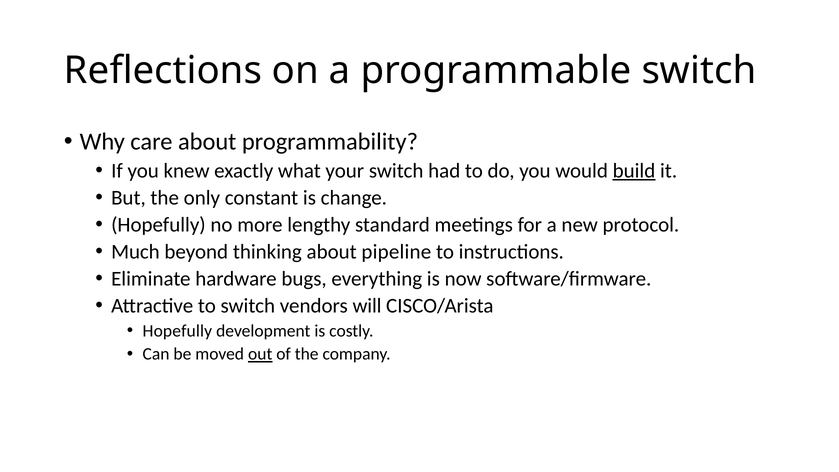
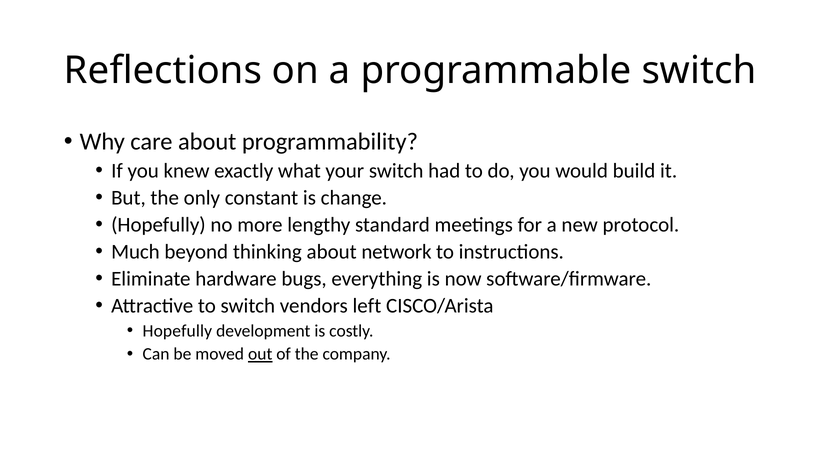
build underline: present -> none (634, 171)
pipeline: pipeline -> network (397, 252)
will: will -> left (367, 306)
